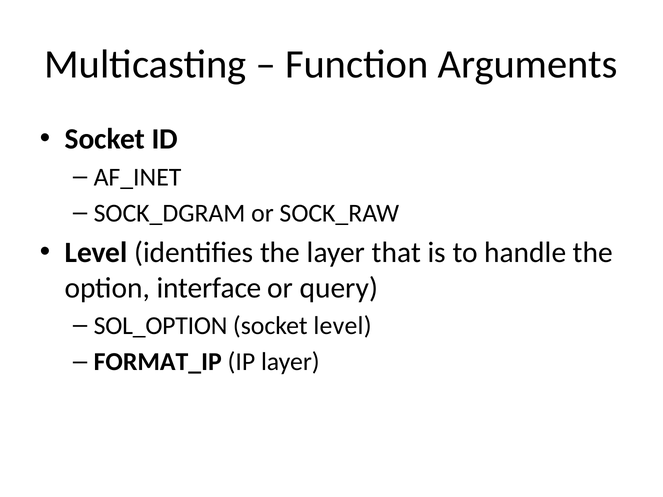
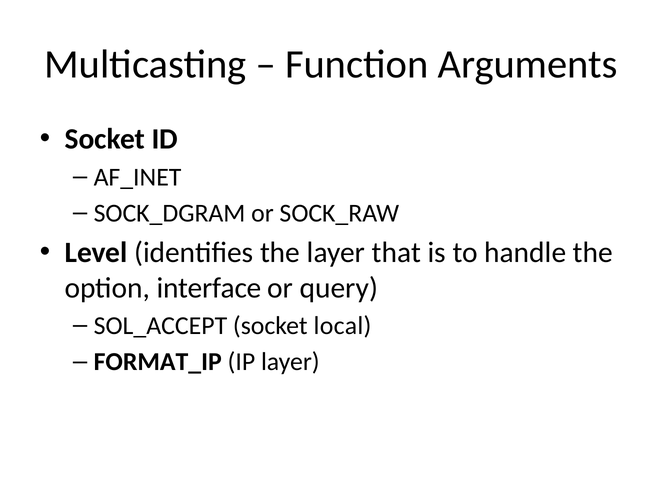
SOL_OPTION: SOL_OPTION -> SOL_ACCEPT (160, 326)
socket level: level -> local (342, 326)
